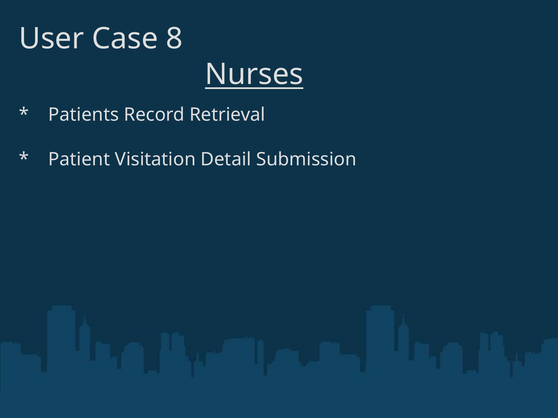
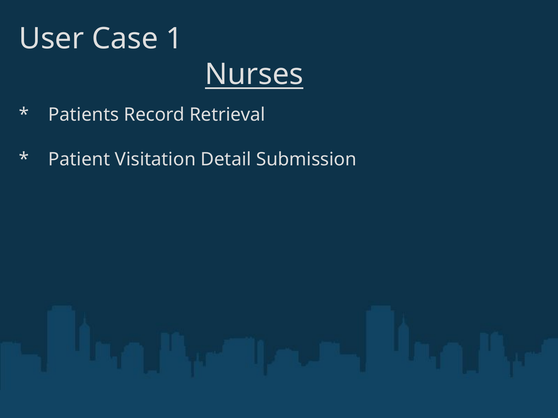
8: 8 -> 1 (174, 39)
